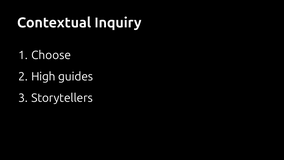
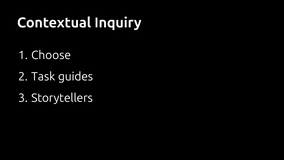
High: High -> Task (43, 76)
